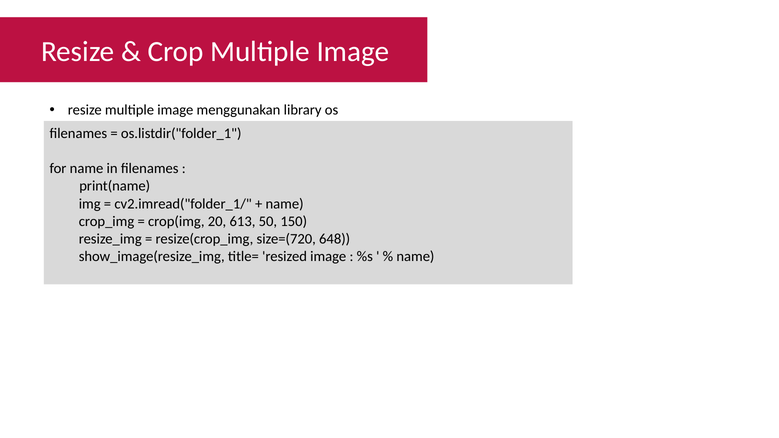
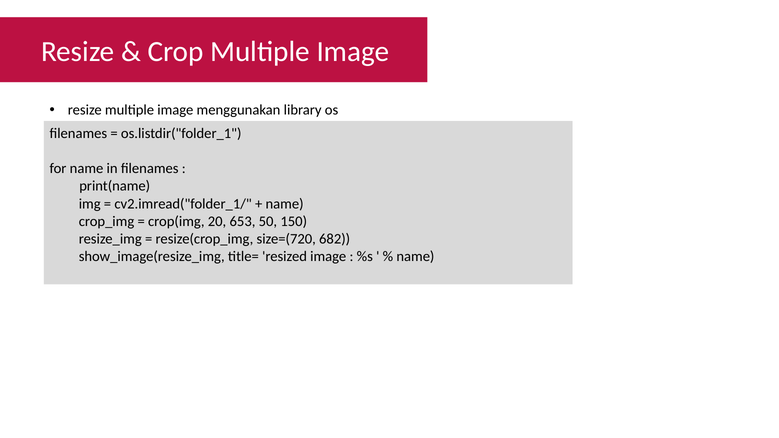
613: 613 -> 653 (243, 221)
648: 648 -> 682 (335, 239)
